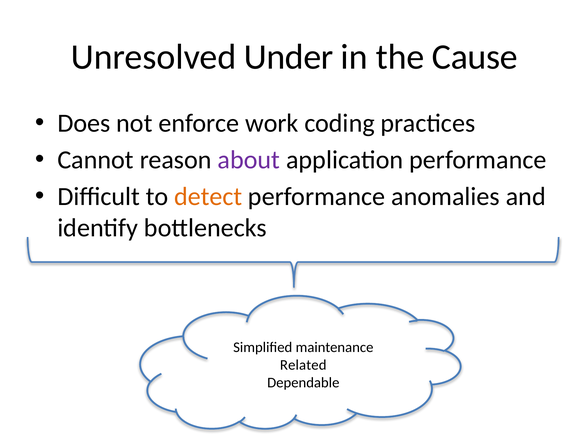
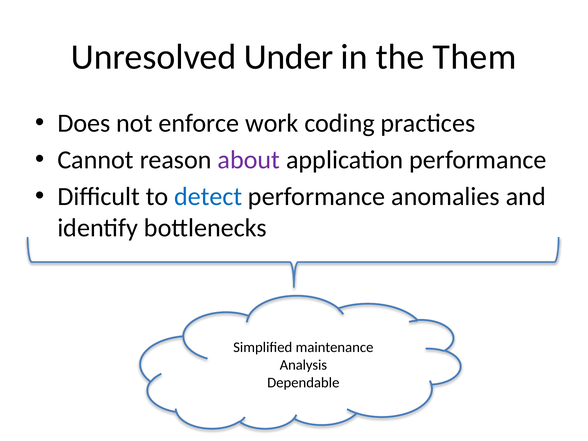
Cause: Cause -> Them (474, 57)
detect colour: orange -> blue (208, 197)
Related: Related -> Analysis (303, 365)
